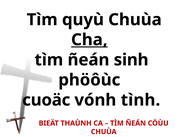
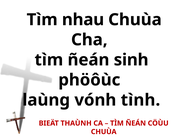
quyù: quyù -> nhau (83, 20)
Cha underline: present -> none (89, 40)
cuoäc: cuoäc -> laùng (46, 100)
